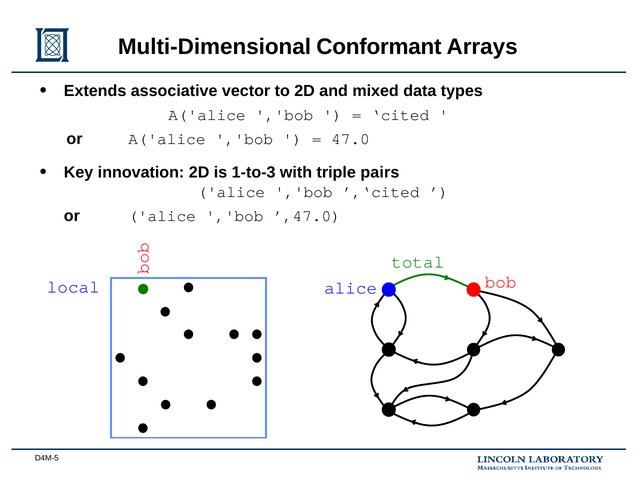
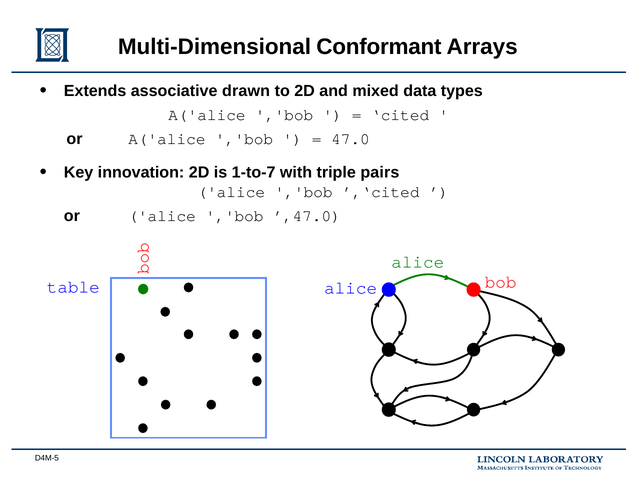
vector: vector -> drawn (246, 91)
1-to-3: 1-to-3 -> 1-to-7 (254, 173)
total: total -> alice (418, 262)
local: local -> table (73, 287)
